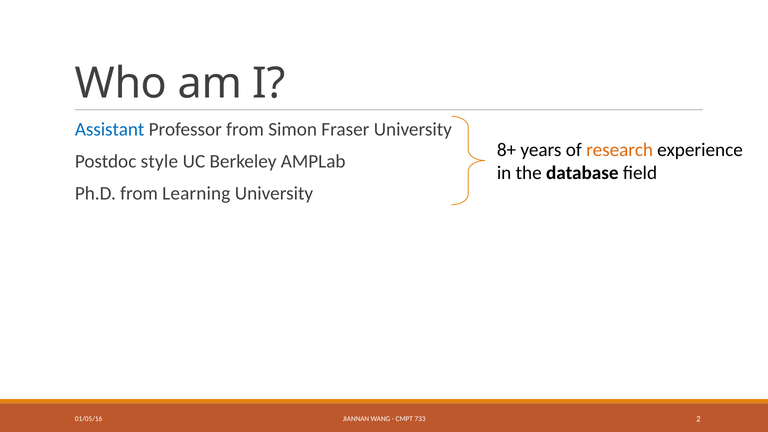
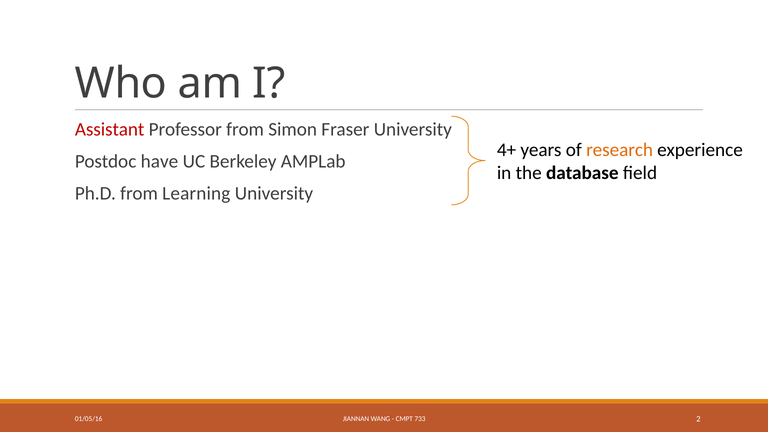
Assistant colour: blue -> red (110, 129)
8+: 8+ -> 4+ (507, 150)
style: style -> have (159, 161)
